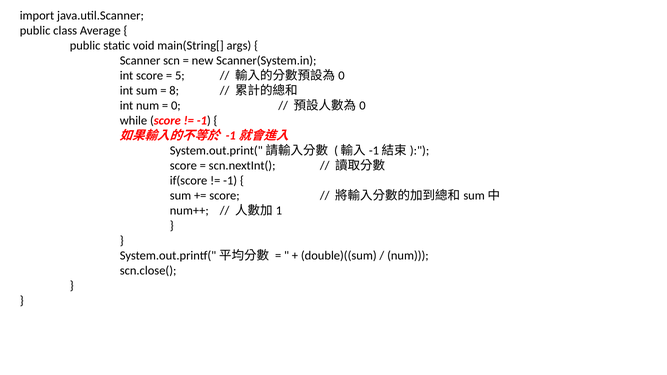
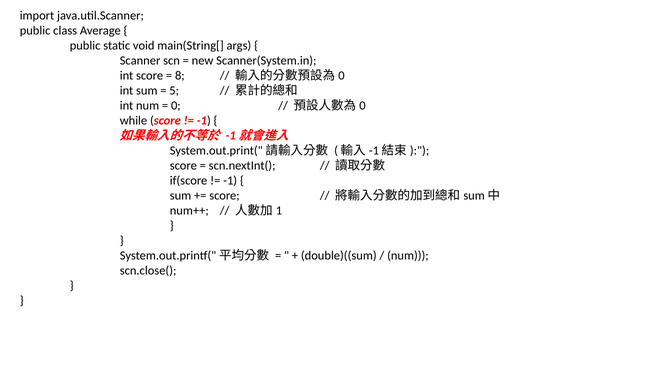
5: 5 -> 8 (180, 76)
8: 8 -> 5 (174, 91)
